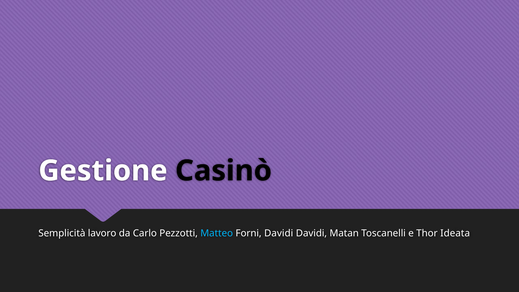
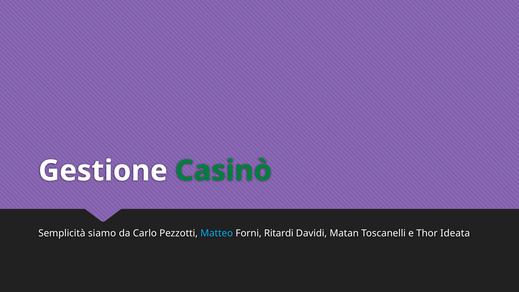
Casinò colour: black -> green (224, 171)
lavoro: lavoro -> siamo (102, 233)
Forni Davidi: Davidi -> Ritardi (279, 233)
